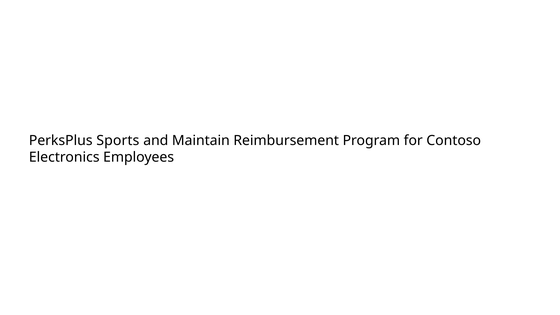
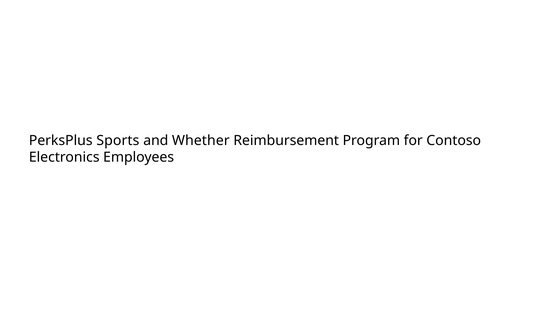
Maintain: Maintain -> Whether (201, 140)
